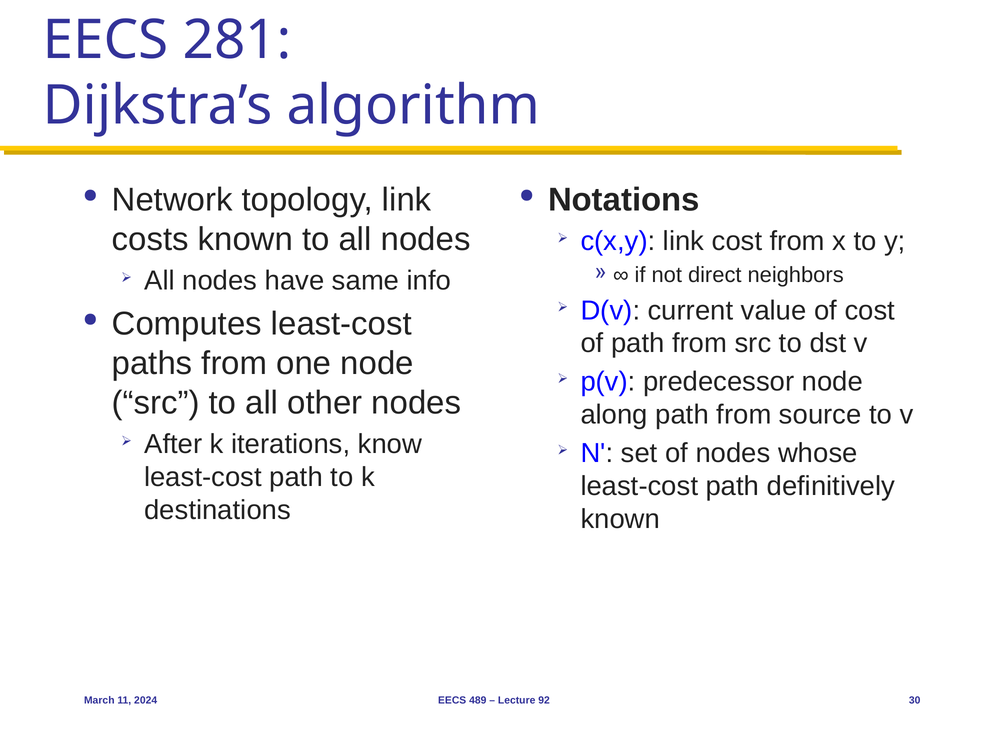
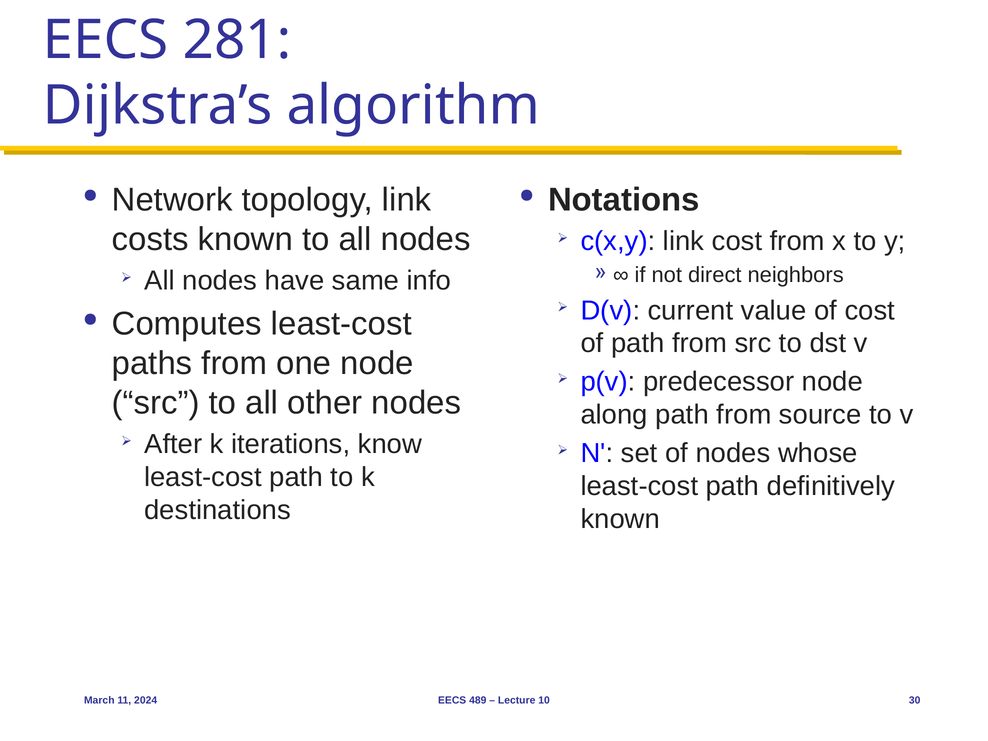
92: 92 -> 10 (544, 701)
